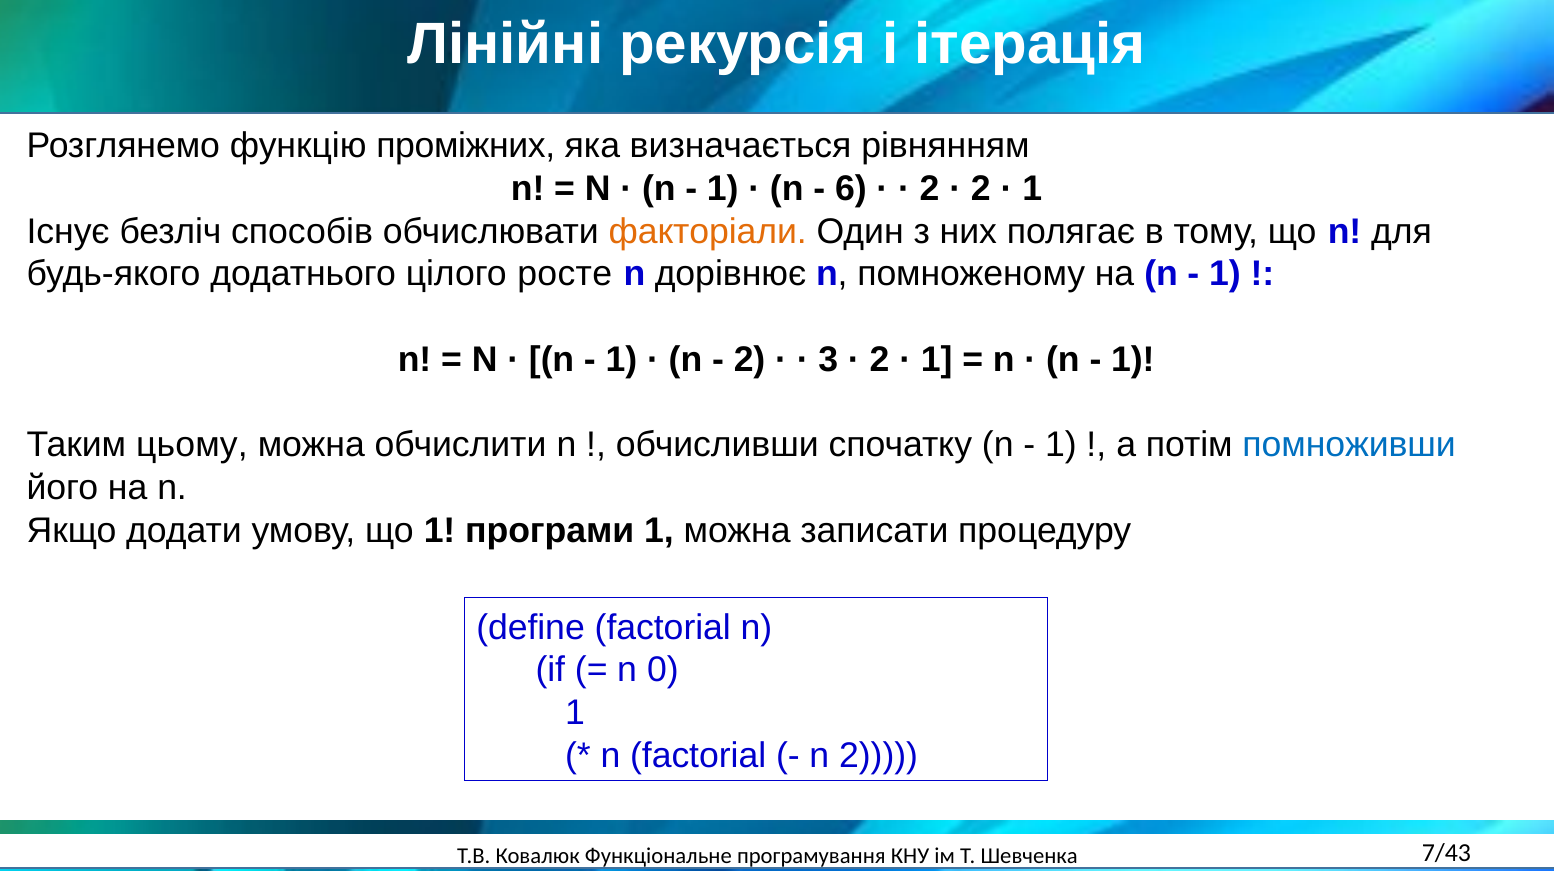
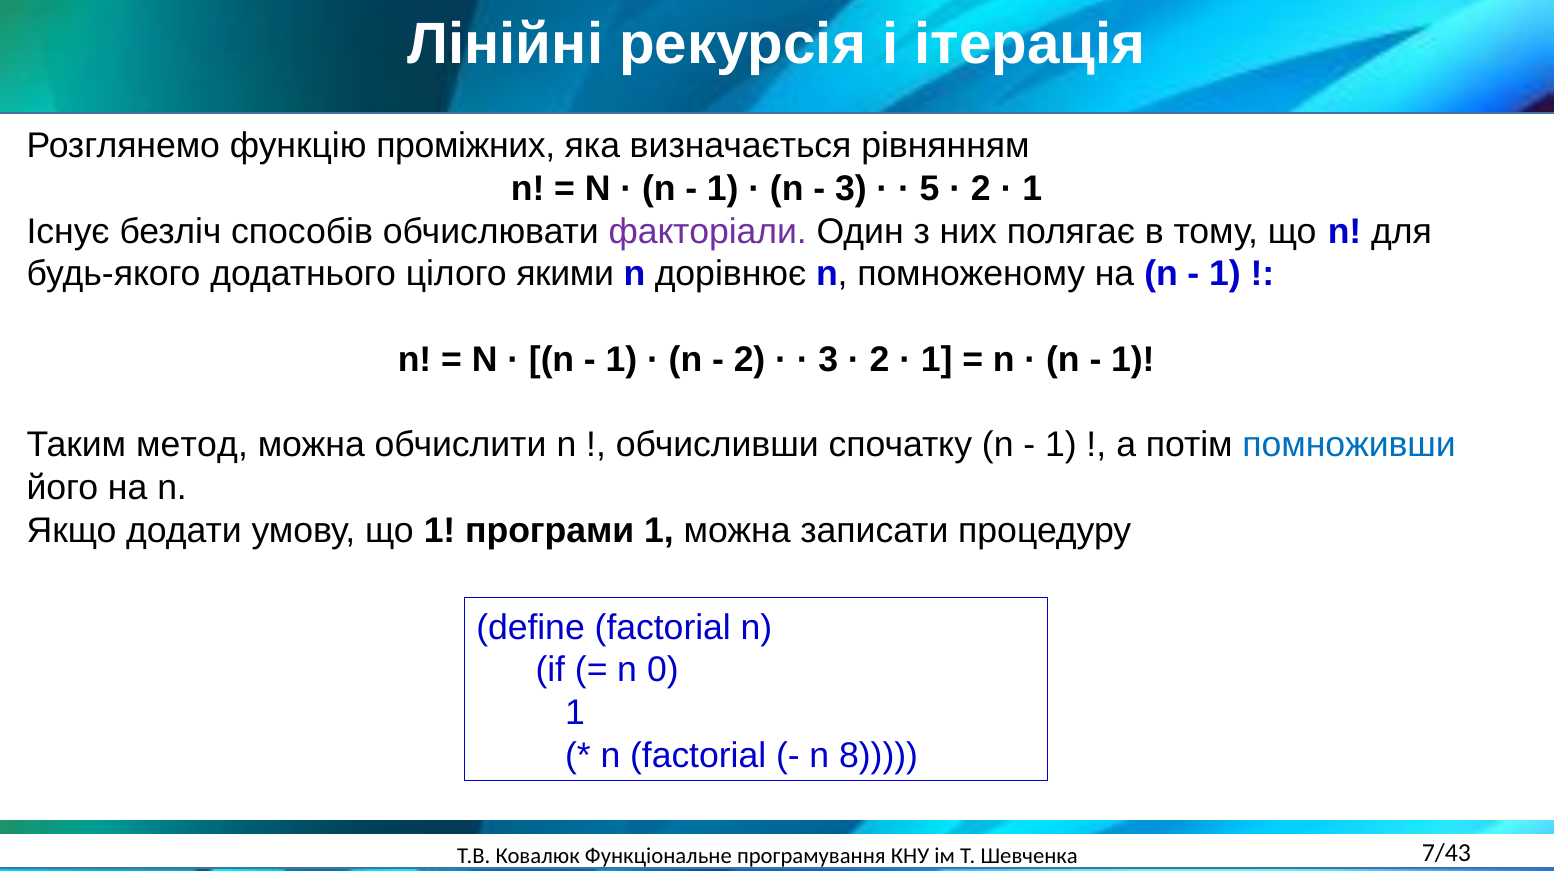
6: 6 -> 3 (851, 189)
2: 2 -> 5 (930, 189)
факторіали colour: orange -> purple (708, 231)
росте: росте -> якими (565, 274)
цьому: цьому -> метод (192, 445)
n 2: 2 -> 8 (879, 756)
